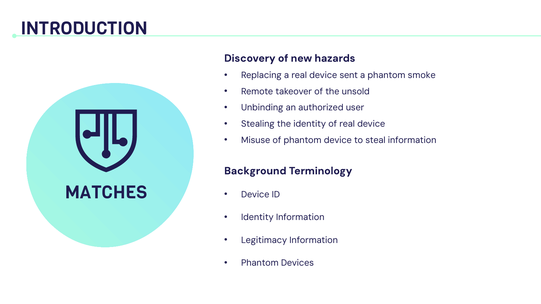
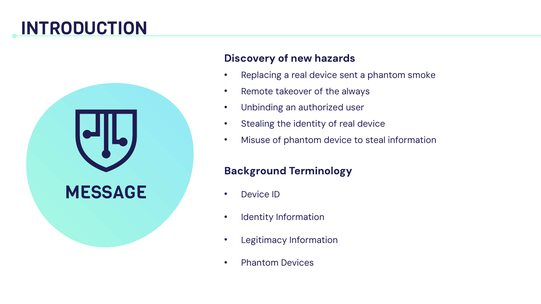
unsold: unsold -> always (356, 92)
MATCHES: MATCHES -> MESSAGE (106, 193)
